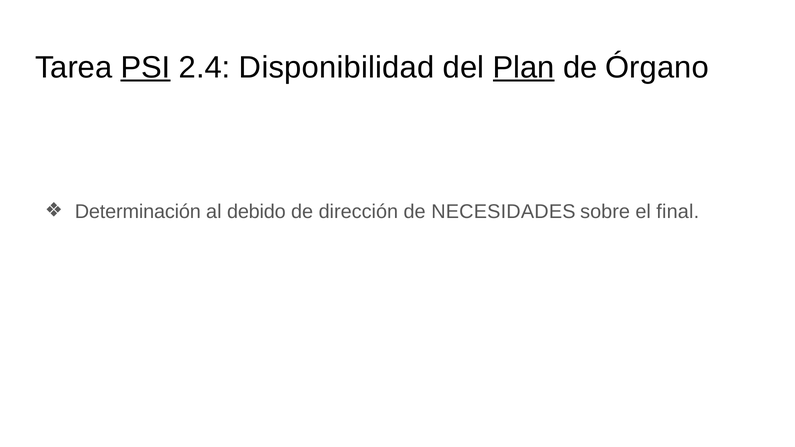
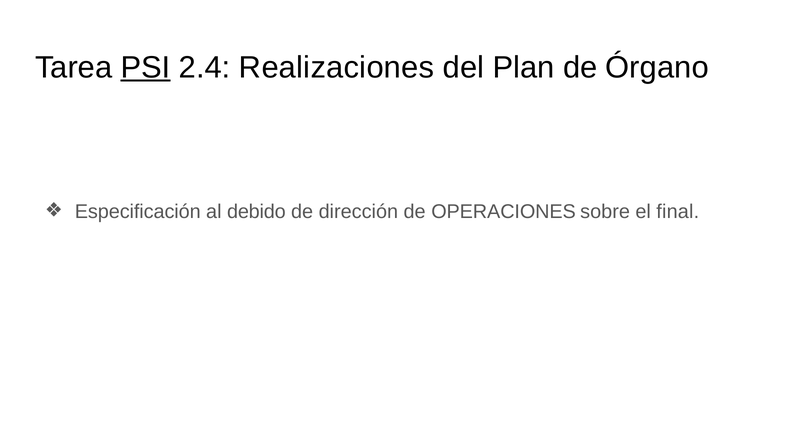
Disponibilidad: Disponibilidad -> Realizaciones (337, 67)
Plan underline: present -> none (524, 67)
Determinación: Determinación -> Especificación (138, 212)
NECESIDADES: NECESIDADES -> OPERACIONES (504, 212)
